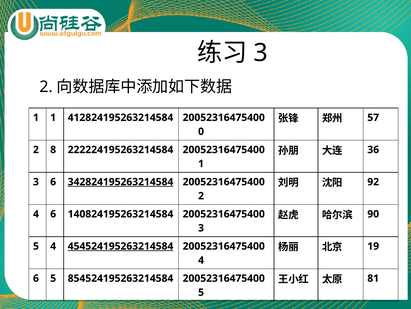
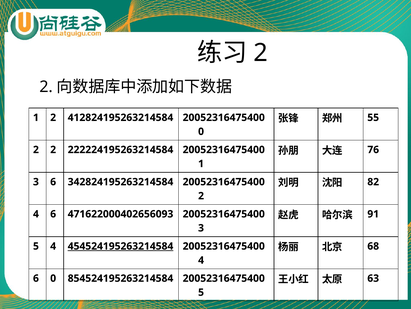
3: 3 -> 2 (261, 53)
57: 57 -> 55 (373, 117)
1 1: 1 -> 2 (53, 117)
36: 36 -> 76 (373, 149)
2 8: 8 -> 2 (53, 149)
92: 92 -> 82 (373, 181)
342824195263214584 underline: present -> none (121, 181)
90: 90 -> 91 (373, 214)
140824195263214584: 140824195263214584 -> 471622000402656093 (121, 214)
19: 19 -> 68 (373, 246)
81: 81 -> 63 (373, 278)
6 5: 5 -> 0 (53, 278)
